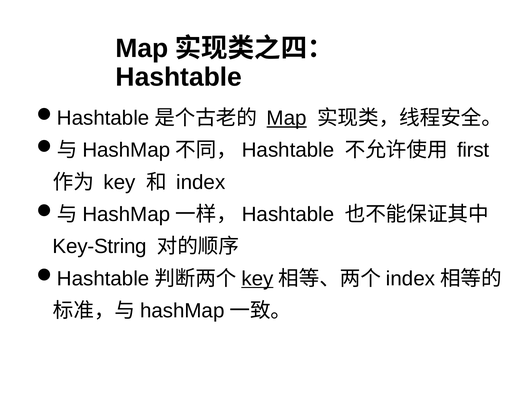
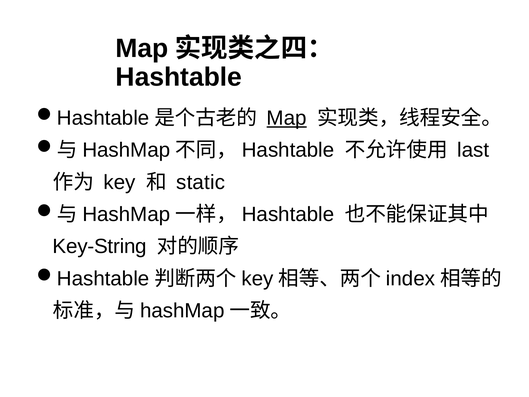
first: first -> last (473, 150)
index: index -> static (201, 182)
key underline: present -> none (257, 278)
